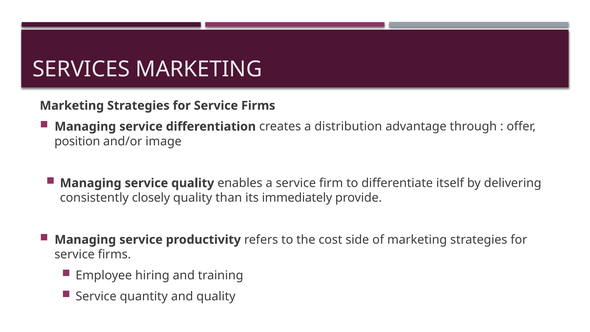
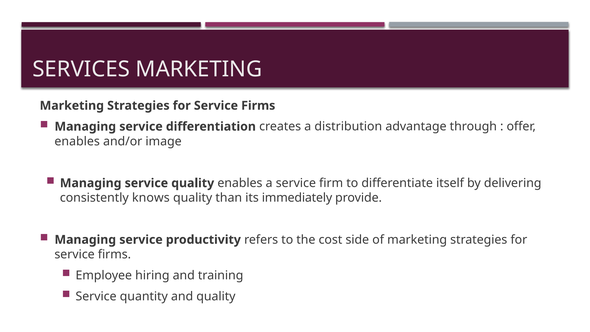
position: position -> enables (77, 141)
closely: closely -> knows (151, 198)
